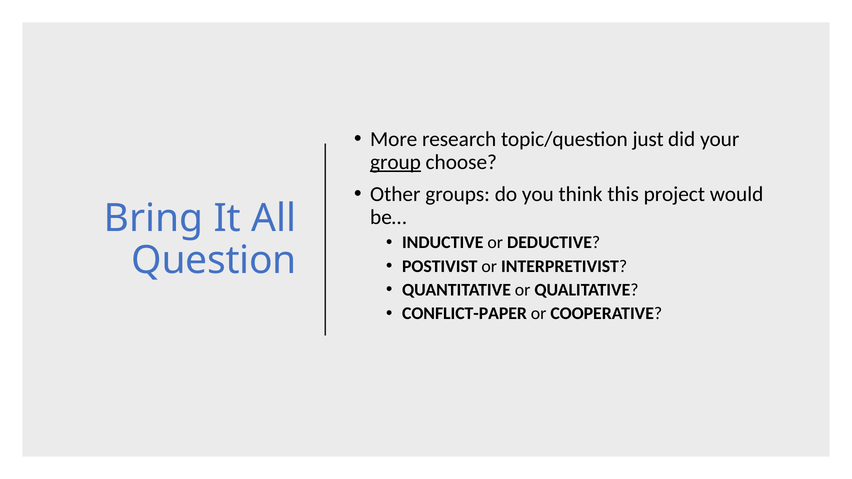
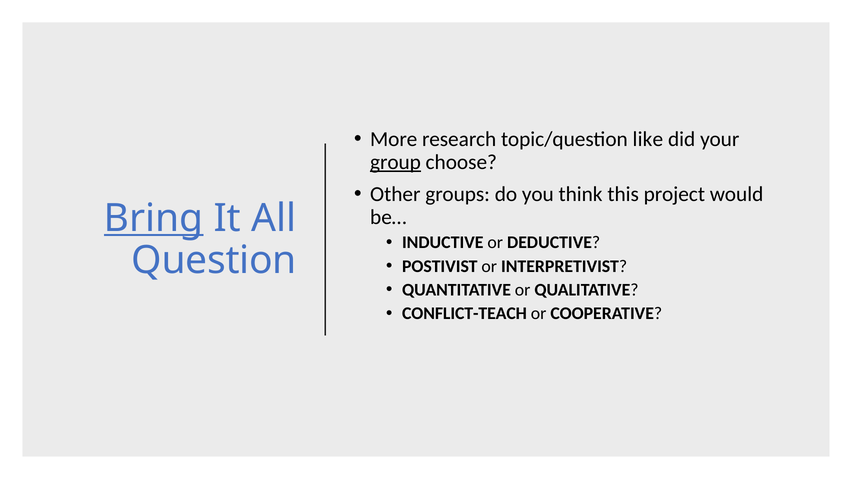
just: just -> like (648, 139)
Bring underline: none -> present (154, 218)
CONFLICT-PAPER: CONFLICT-PAPER -> CONFLICT-TEACH (464, 314)
